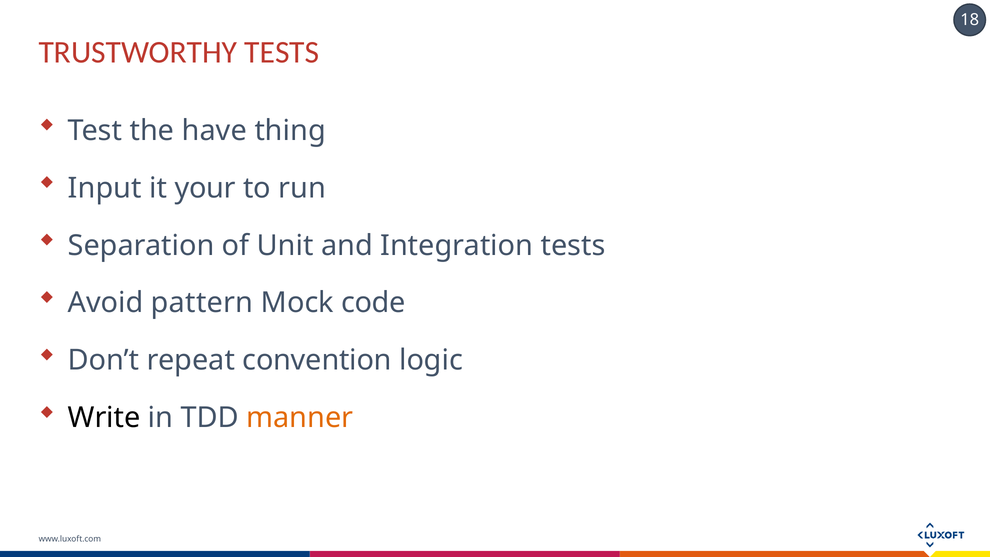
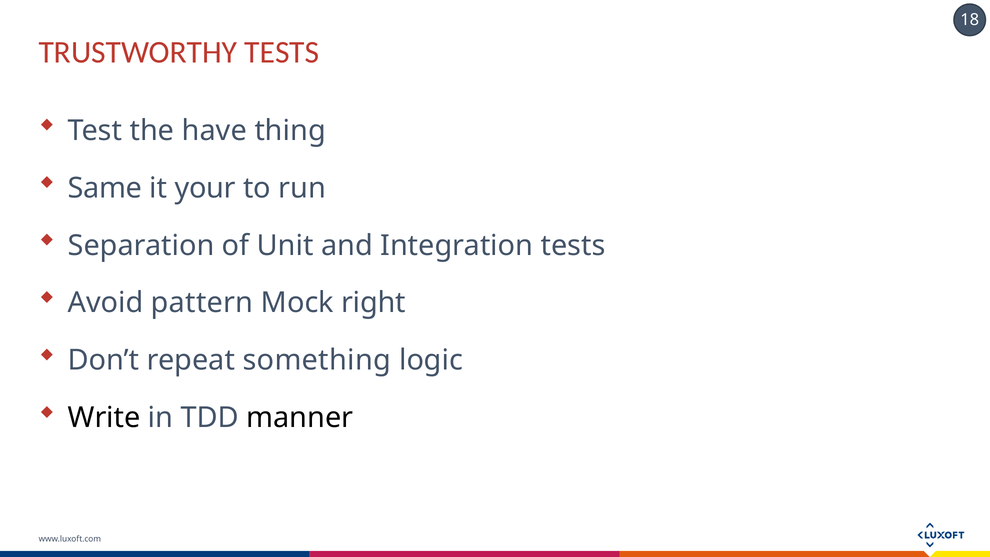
Input: Input -> Same (105, 188)
code: code -> right (373, 303)
convention: convention -> something (317, 360)
manner colour: orange -> black (300, 418)
